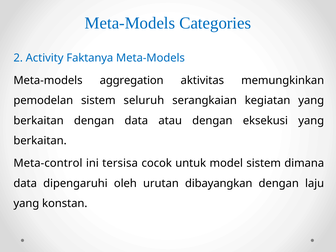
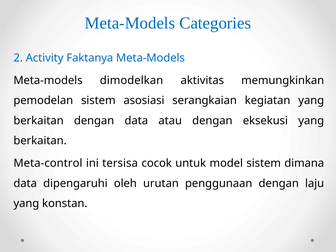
aggregation: aggregation -> dimodelkan (132, 80)
seluruh: seluruh -> asosiasi (144, 100)
dibayangkan: dibayangkan -> penggunaan (219, 183)
